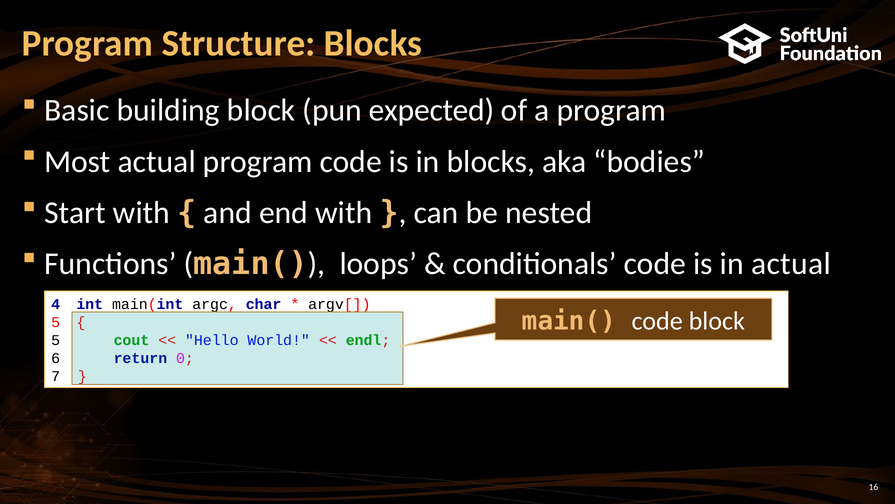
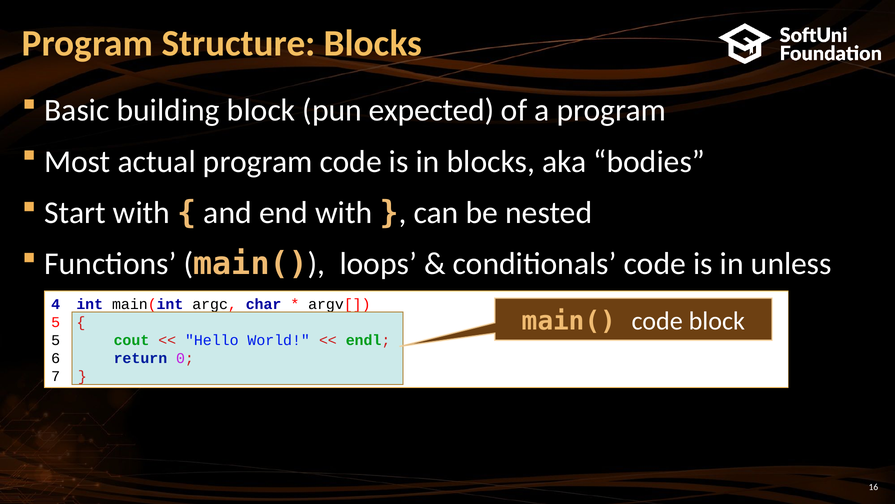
in actual: actual -> unless (791, 264)
